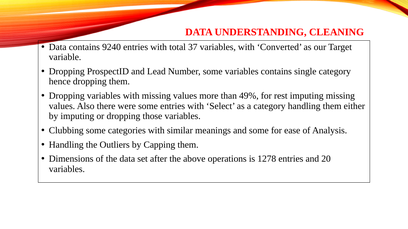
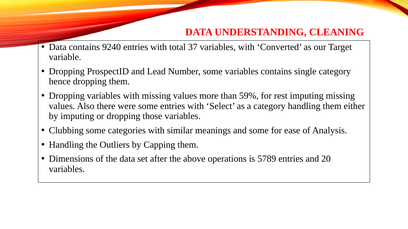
49%: 49% -> 59% (249, 96)
1278: 1278 -> 5789 (267, 159)
